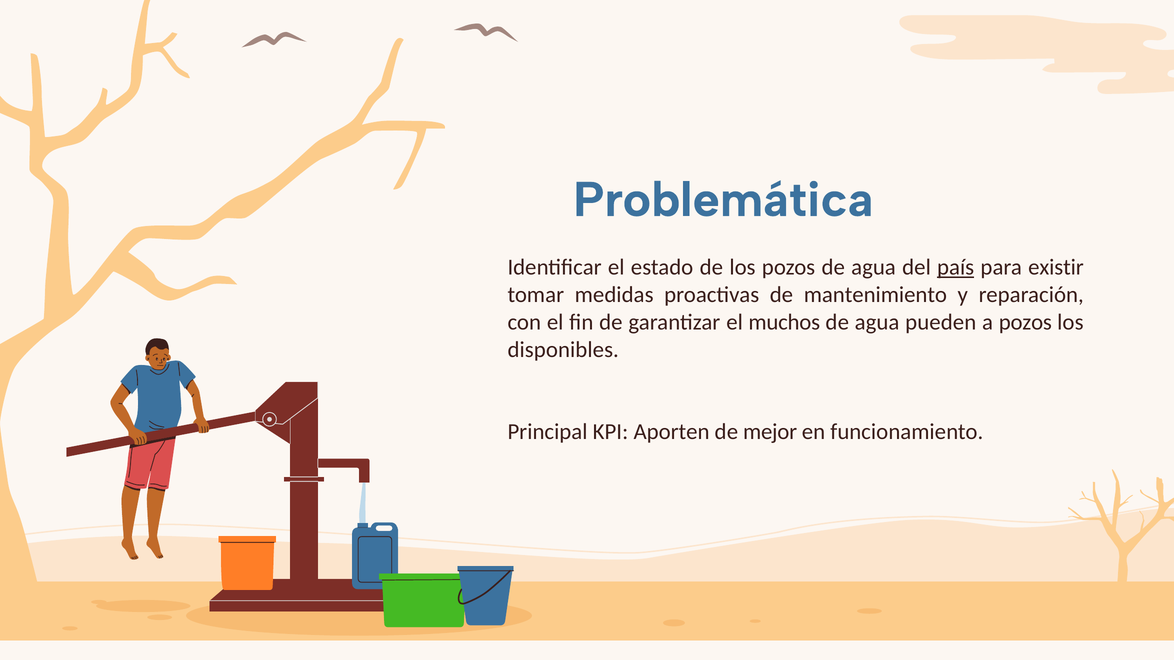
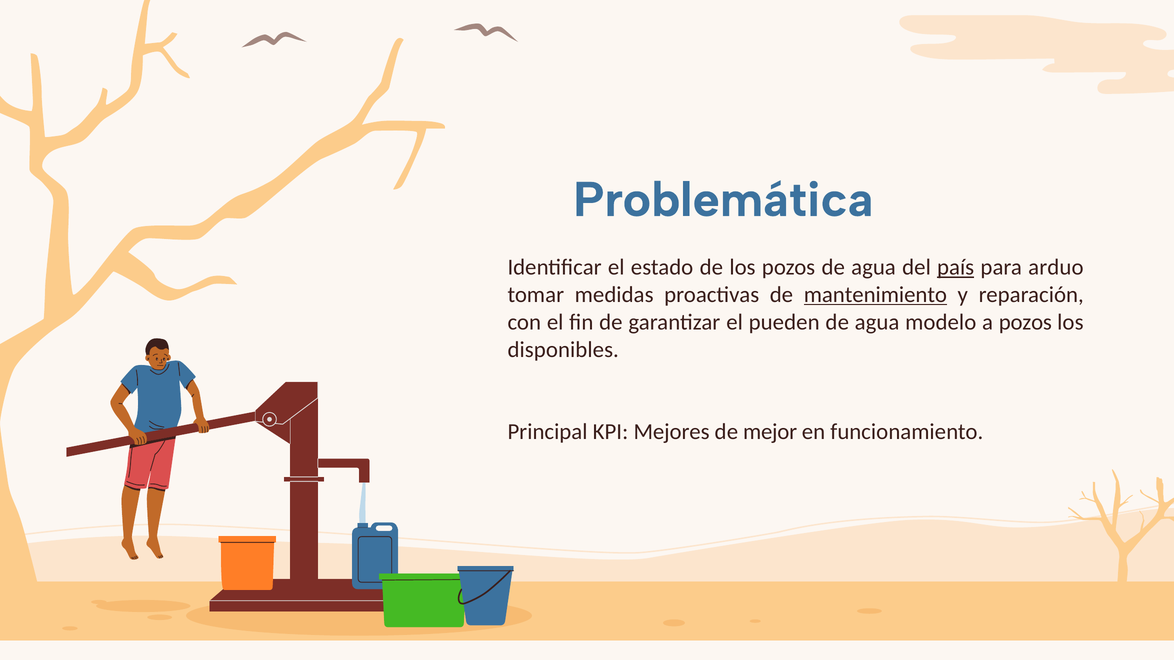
existir: existir -> arduo (1056, 267)
mantenimiento underline: none -> present (875, 295)
muchos: muchos -> pueden (784, 322)
pueden: pueden -> modelo (941, 322)
Aporten: Aporten -> Mejores (672, 432)
